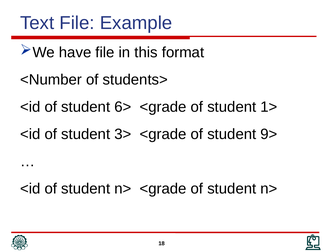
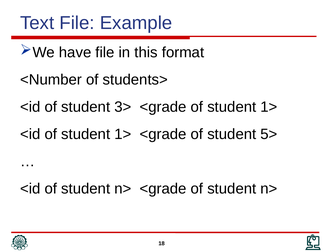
6>: 6> -> 3> (123, 107)
<id of student 3>: 3> -> 1> (123, 134)
9>: 9> -> 5> (269, 134)
